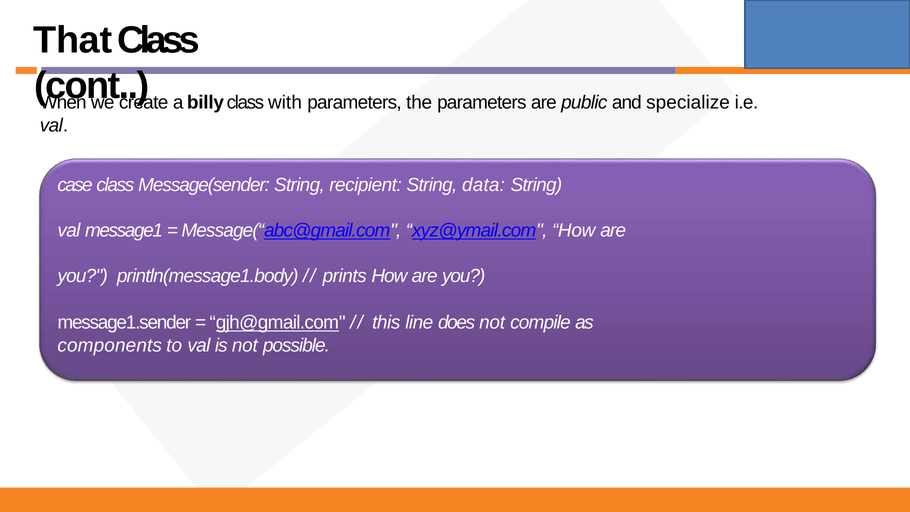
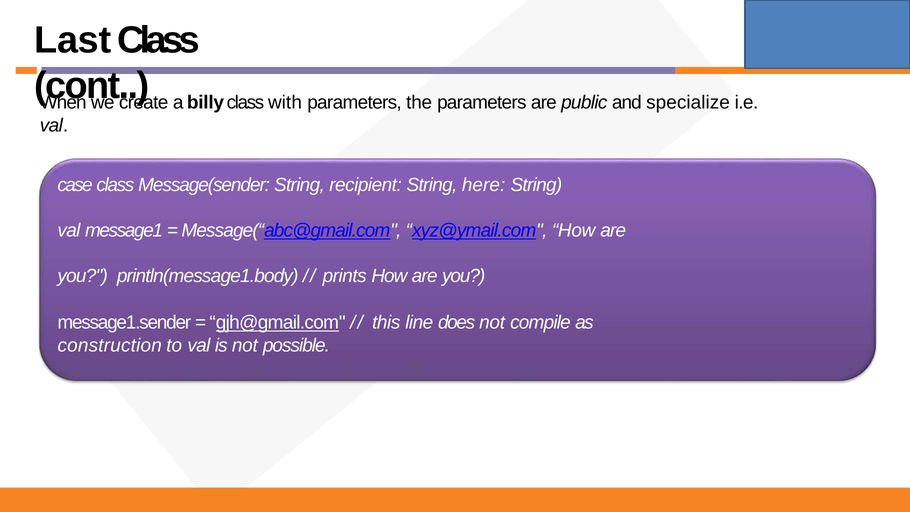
That: That -> Last (73, 40)
data: data -> here (484, 185)
components: components -> construction (110, 345)
